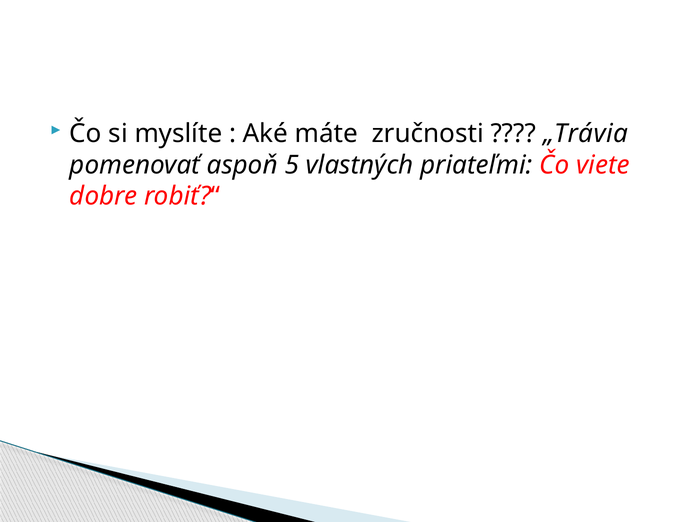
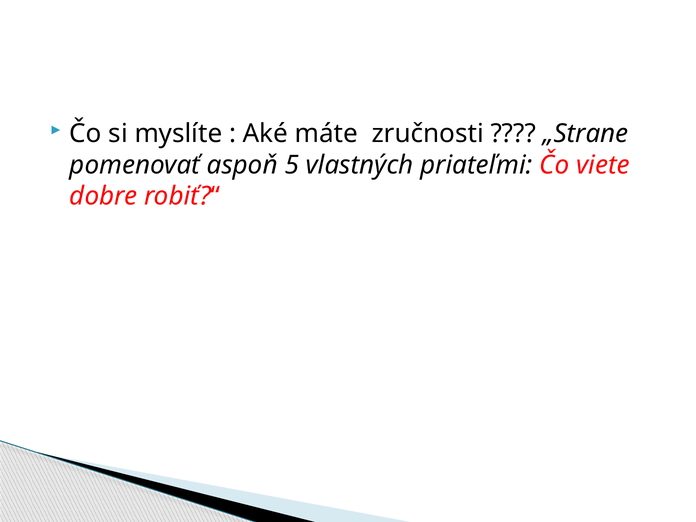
„Trávia: „Trávia -> „Strane (586, 134)
